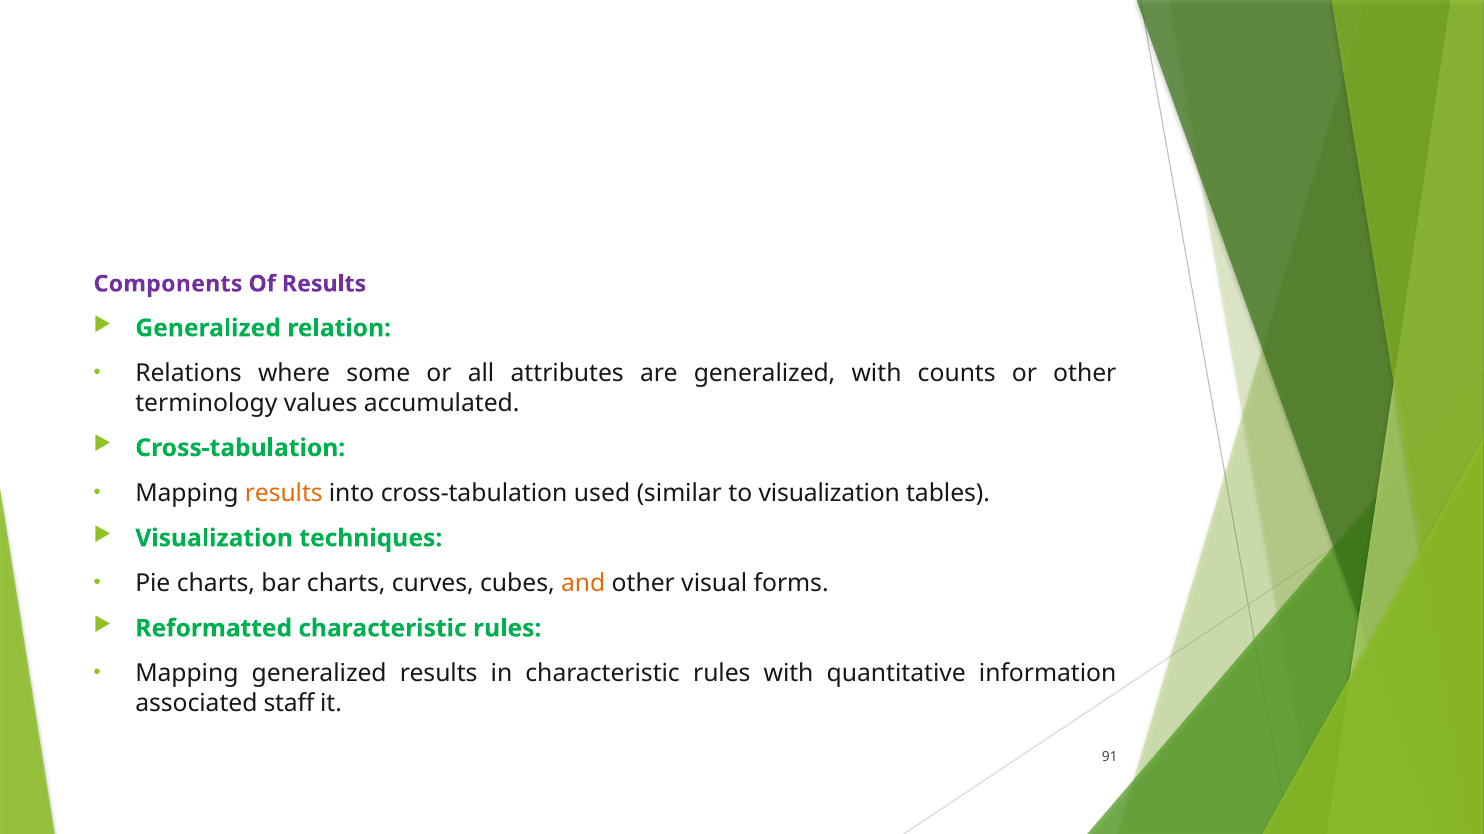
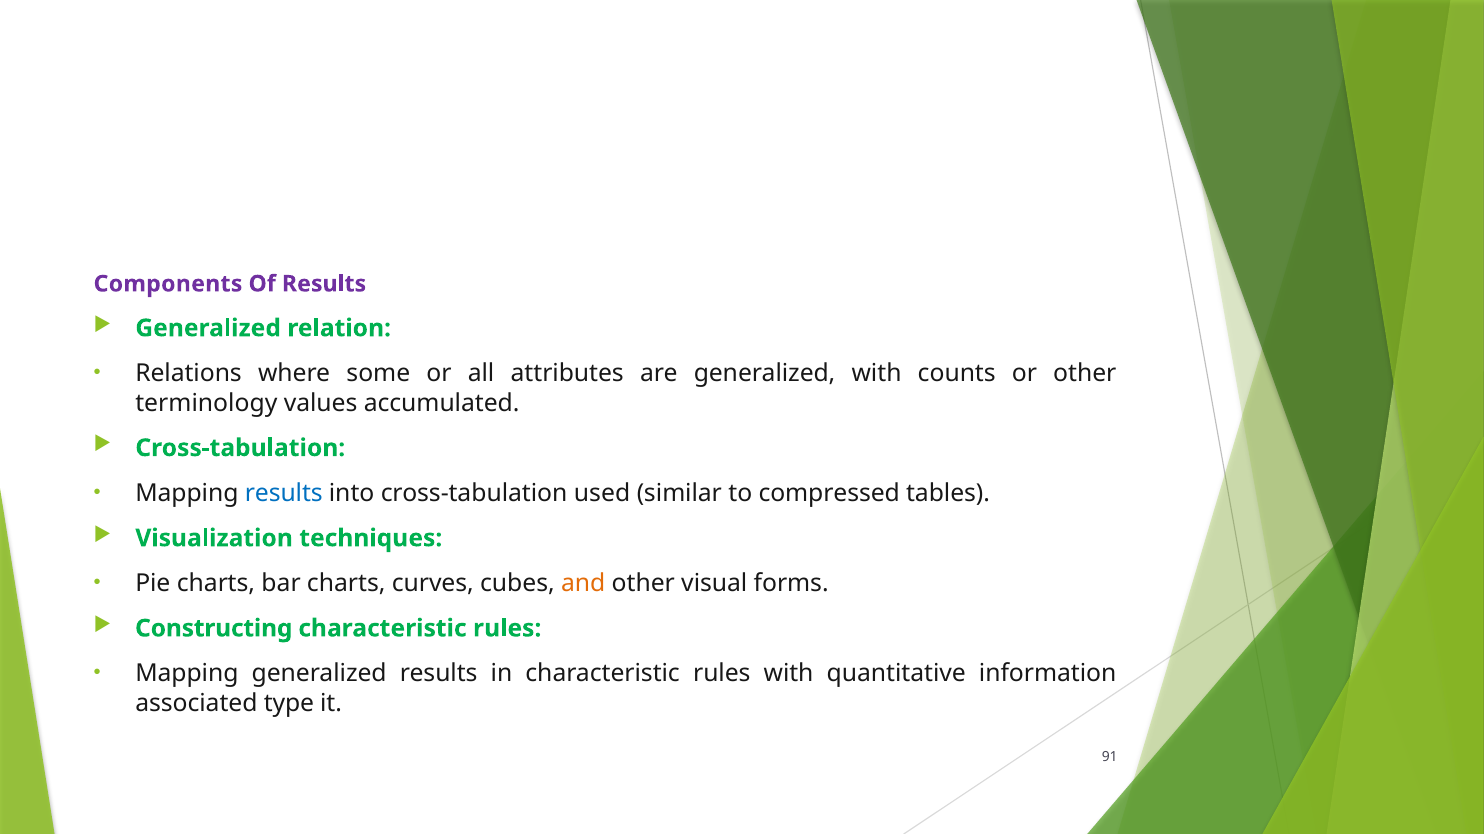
results colour: orange -> blue (284, 493)
to visualization: visualization -> compressed (829, 493)
Reformatted: Reformatted -> Constructing (214, 629)
staff: staff -> type (289, 704)
